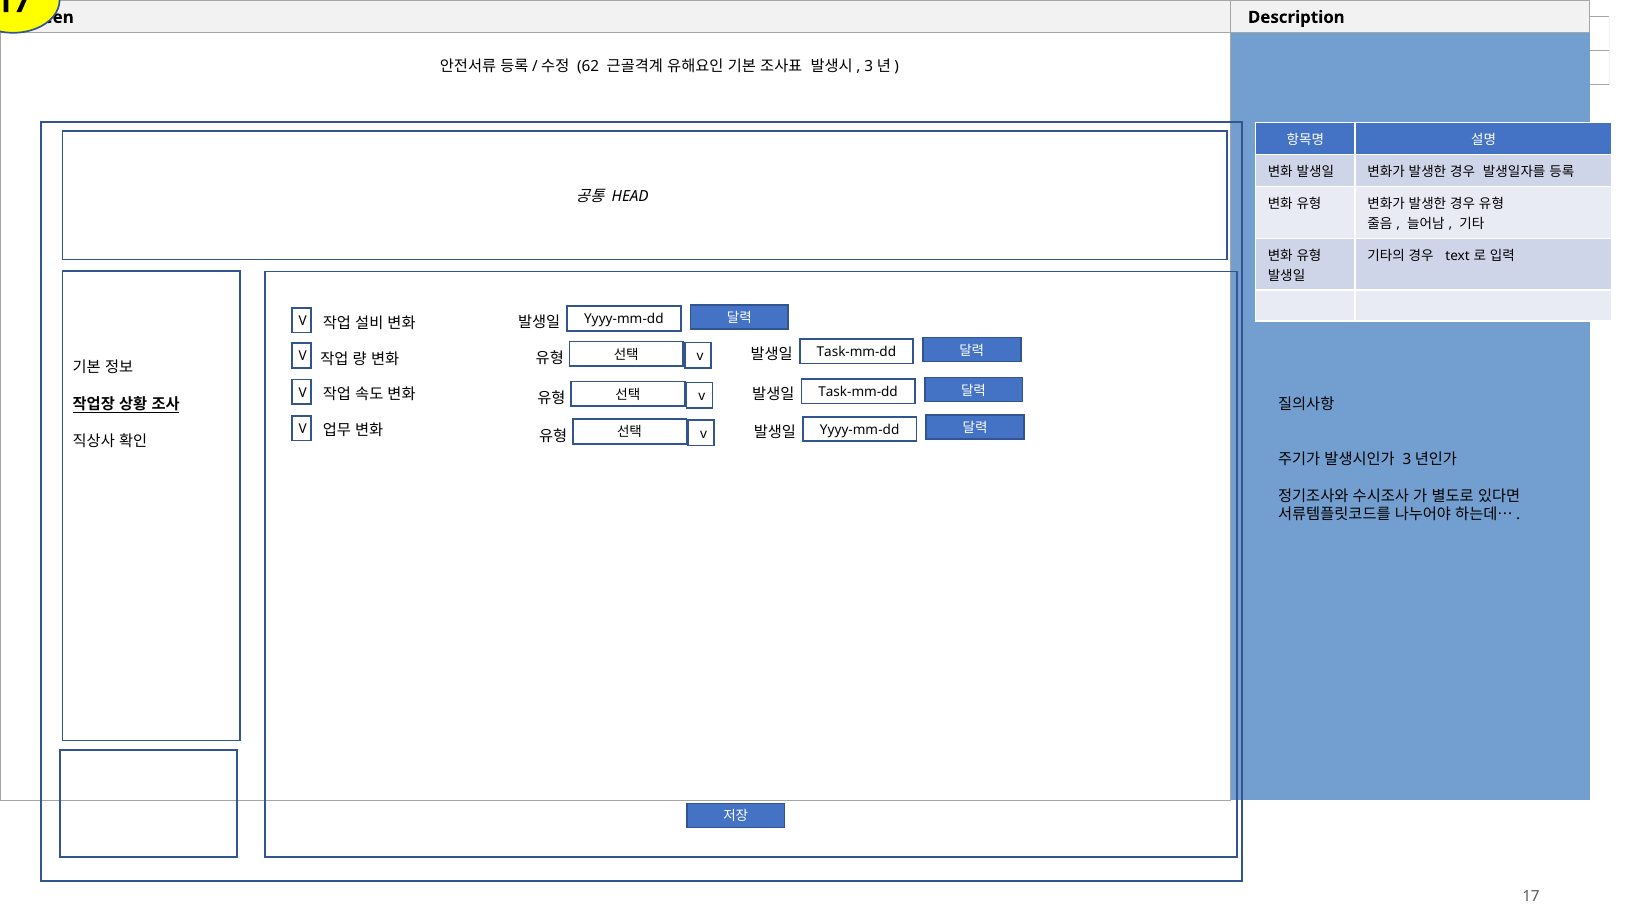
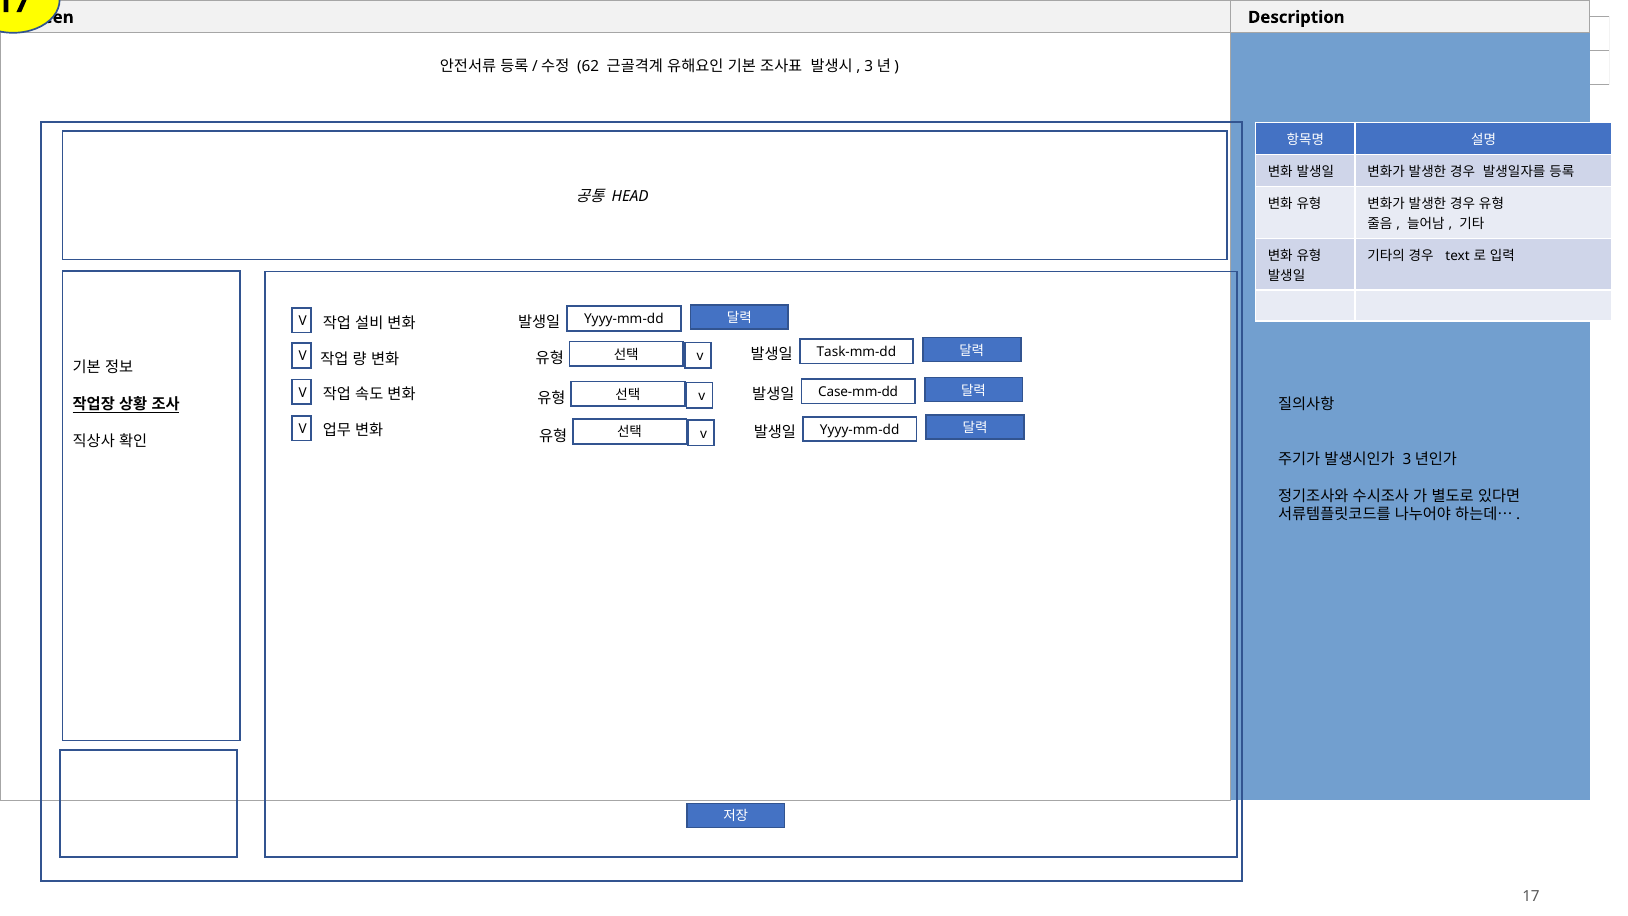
Task-mm-dd: Task-mm-dd -> Case-mm-dd (858, 392)
